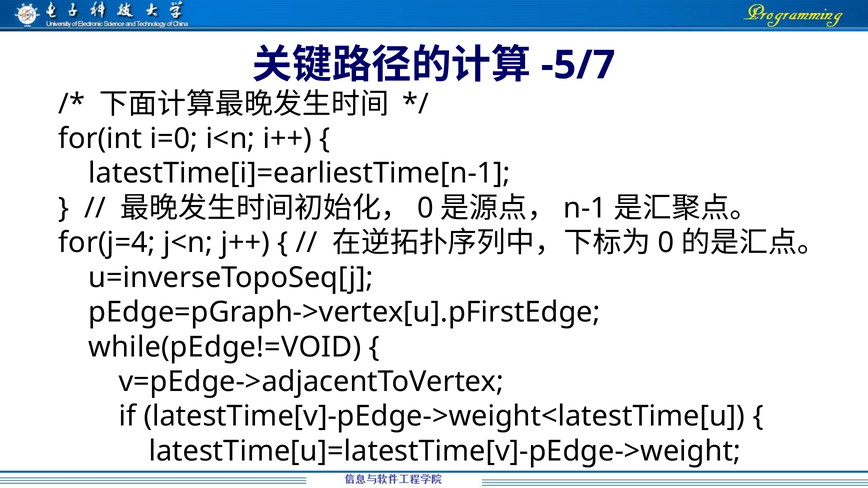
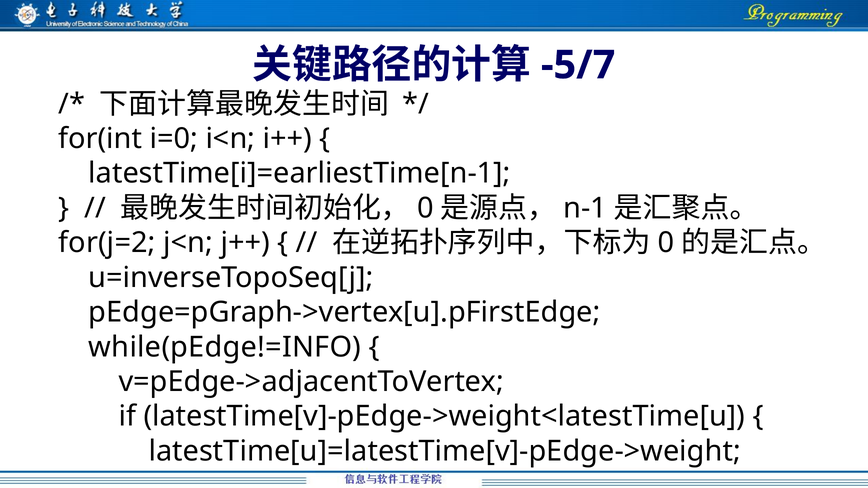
for(j=4: for(j=4 -> for(j=2 (107, 243)
while(pEdge!=VOID: while(pEdge!=VOID -> while(pEdge!=INFO (225, 347)
